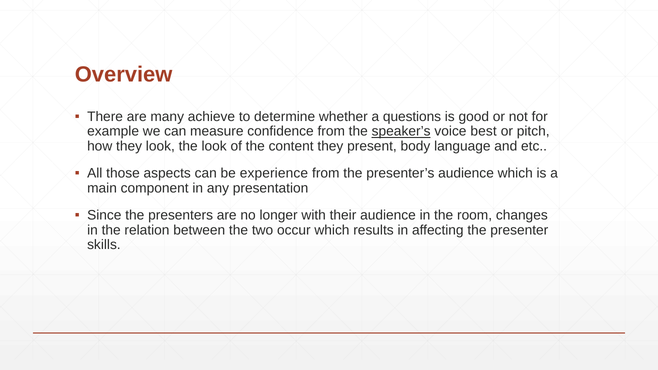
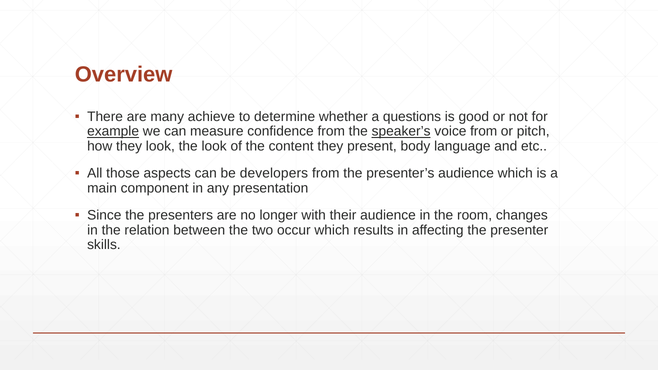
example underline: none -> present (113, 132)
voice best: best -> from (484, 132)
experience: experience -> developers (274, 173)
